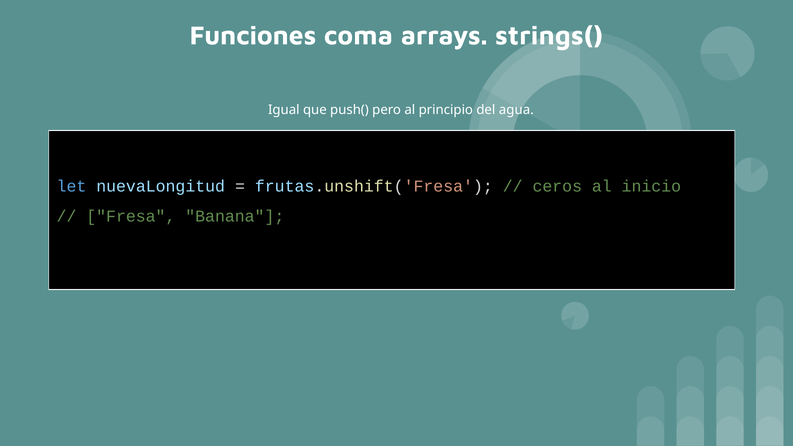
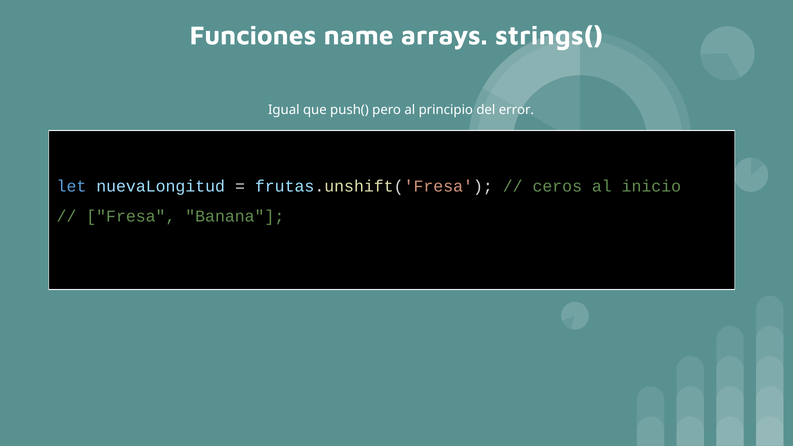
coma: coma -> name (359, 36)
agua: agua -> error (516, 110)
